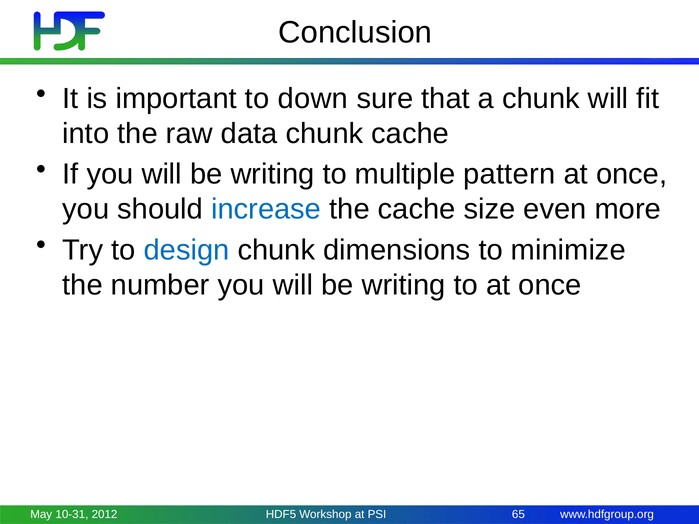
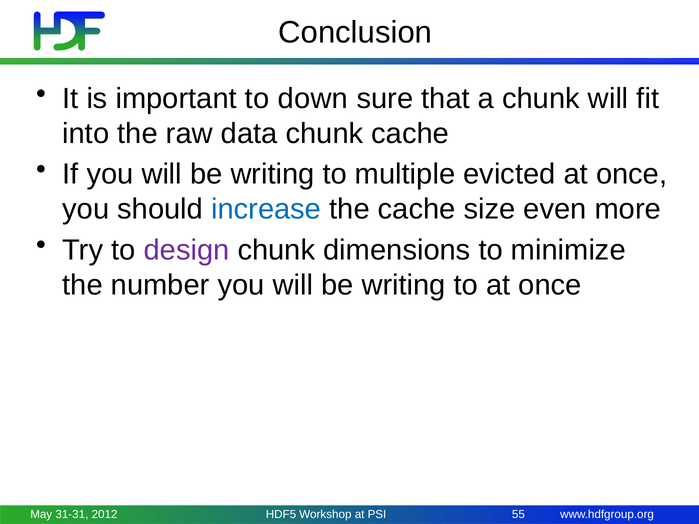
pattern: pattern -> evicted (509, 174)
design colour: blue -> purple (187, 250)
10-31: 10-31 -> 31-31 (72, 515)
65: 65 -> 55 (518, 515)
